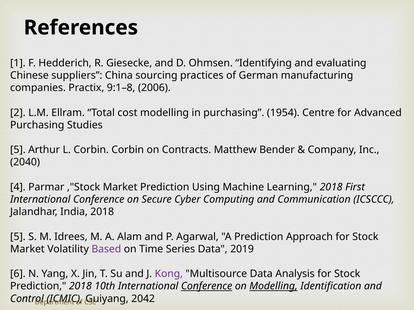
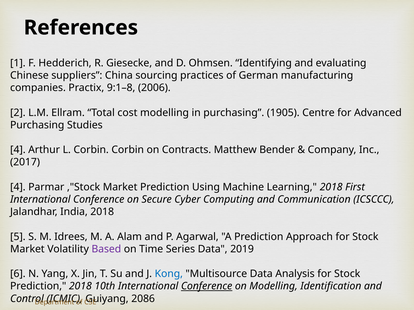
1954: 1954 -> 1905 (283, 113)
5: 5 -> 4 (18, 150)
2040: 2040 -> 2017 (25, 162)
Kong colour: purple -> blue (169, 274)
Modelling underline: present -> none (274, 287)
2042: 2042 -> 2086 (143, 299)
